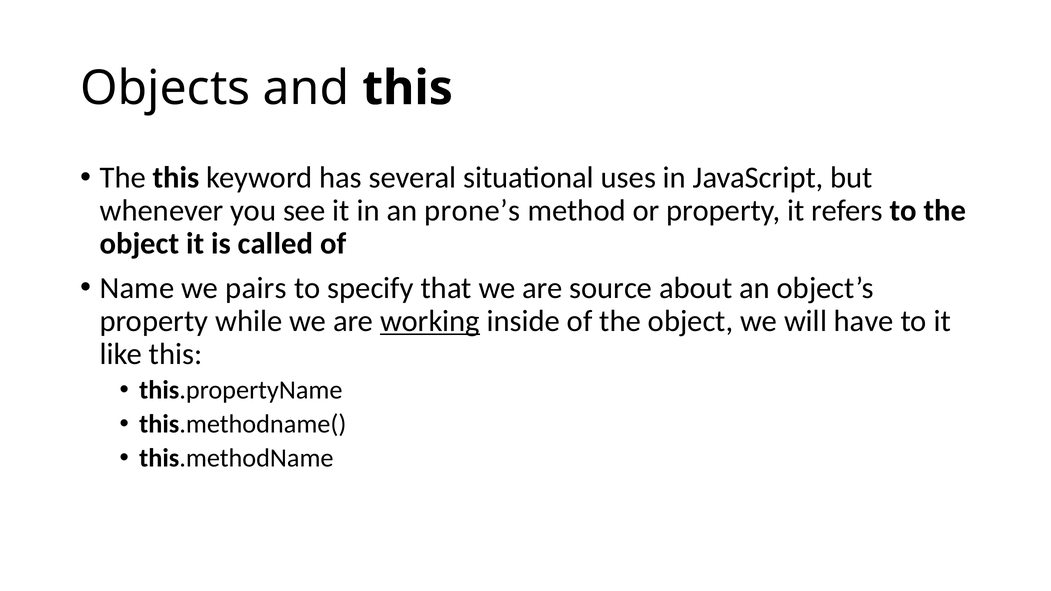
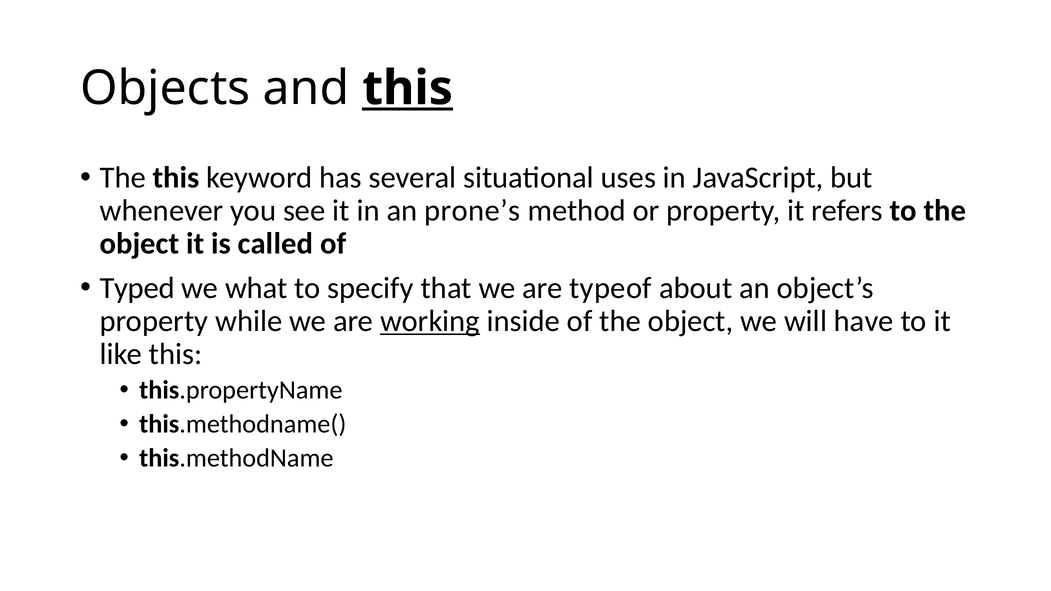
this underline: none -> present (408, 88)
Name: Name -> Typed (137, 288)
pairs: pairs -> what (256, 288)
source: source -> typeof (611, 288)
